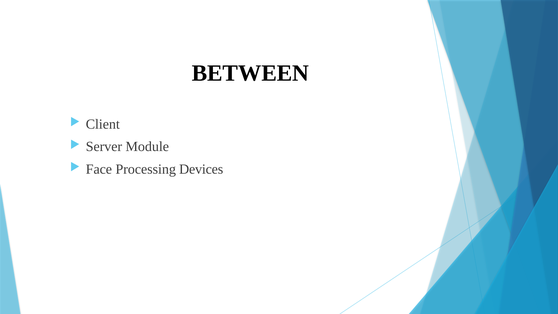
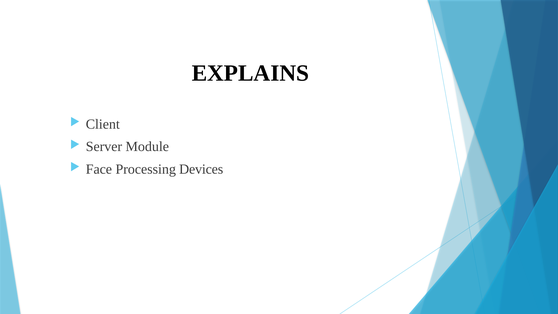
BETWEEN: BETWEEN -> EXPLAINS (250, 73)
